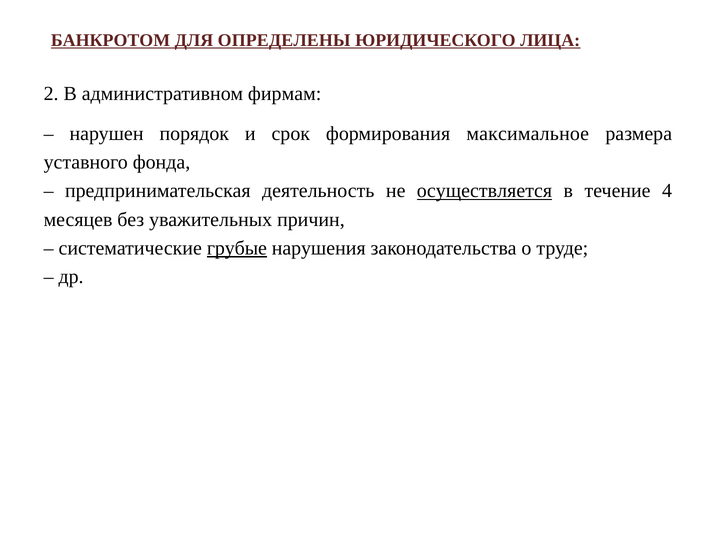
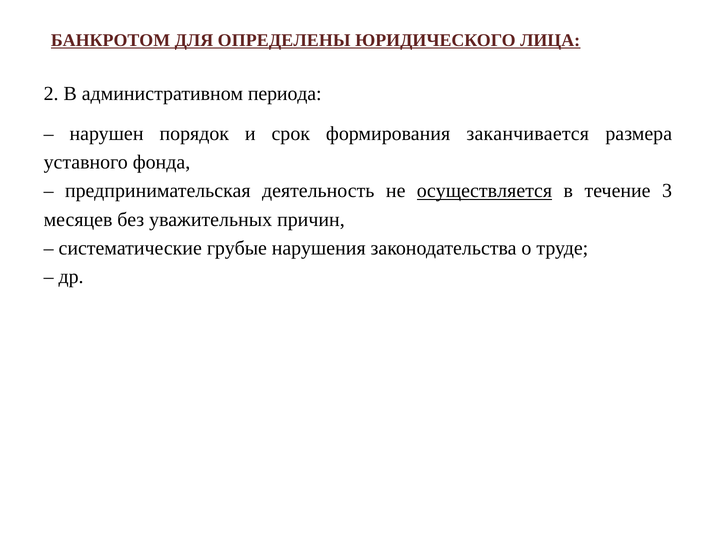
фирмам: фирмам -> периода (285, 94)
максимальное: максимальное -> заканчивается (528, 134)
4: 4 -> 3 (667, 191)
грубые underline: present -> none (237, 248)
